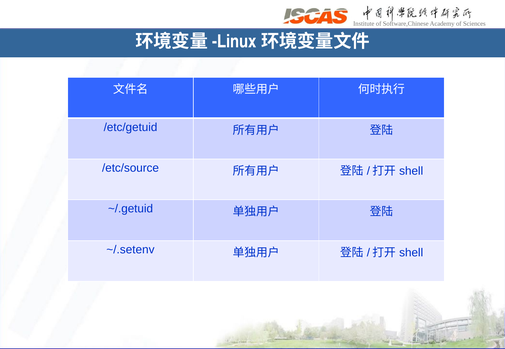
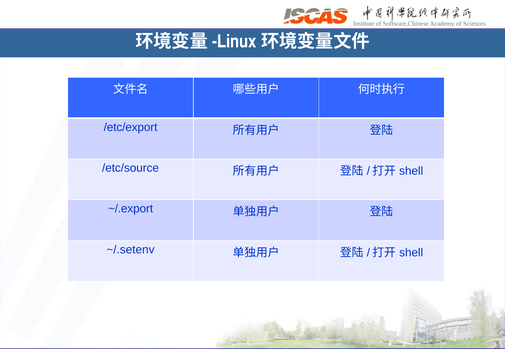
/etc/getuid: /etc/getuid -> /etc/export (131, 127)
~/.getuid: ~/.getuid -> ~/.export (131, 209)
